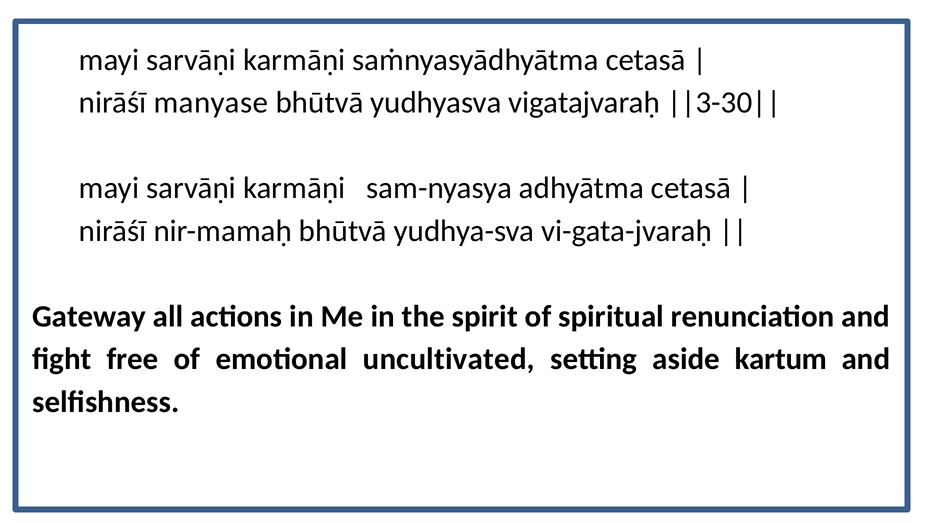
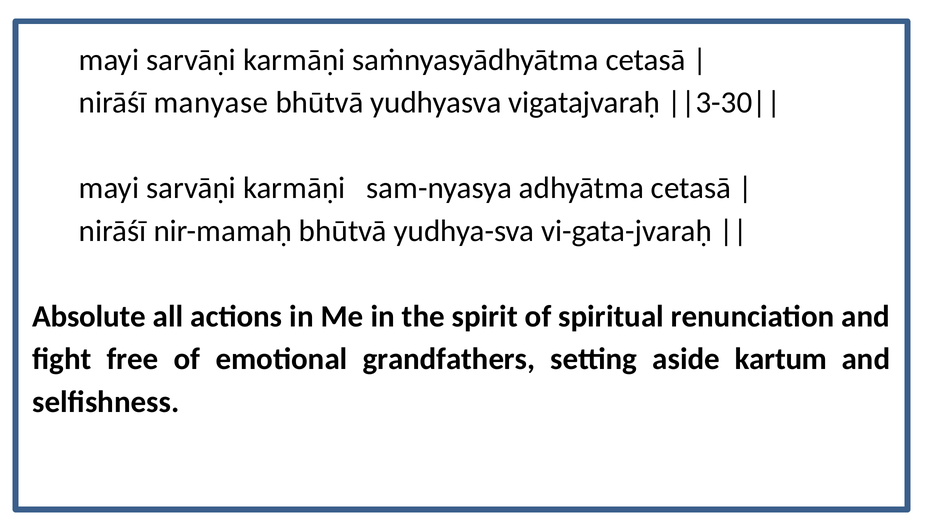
Gateway: Gateway -> Absolute (89, 317)
uncultivated: uncultivated -> grandfathers (449, 360)
